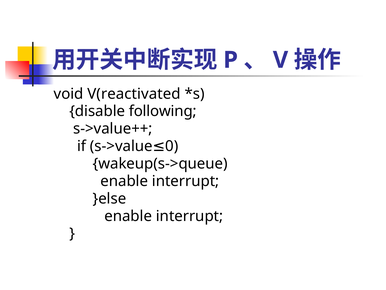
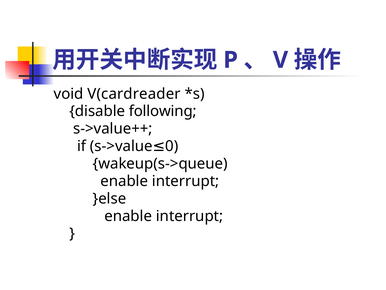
V(reactivated: V(reactivated -> V(cardreader (134, 94)
